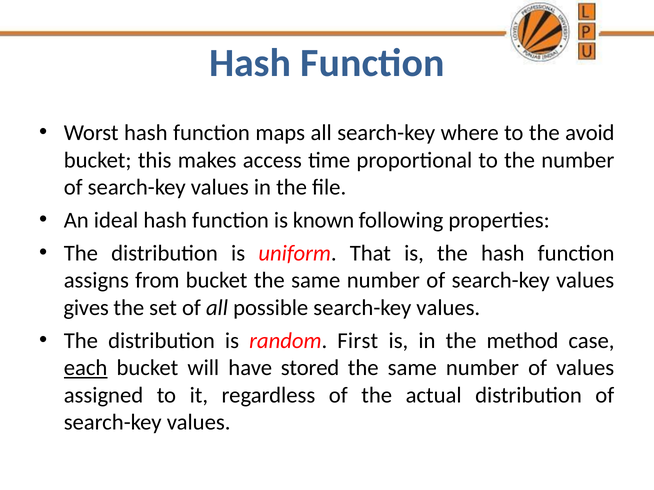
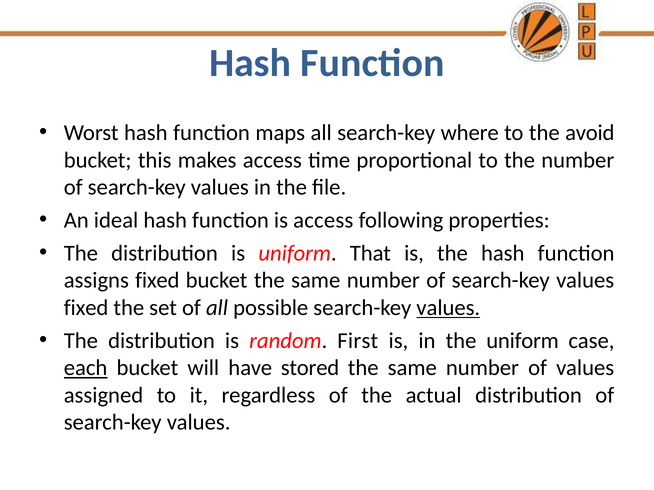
is known: known -> access (323, 220)
assigns from: from -> fixed (157, 281)
gives: gives -> fixed (86, 308)
values underline: none -> present (448, 308)
the method: method -> uniform (523, 341)
